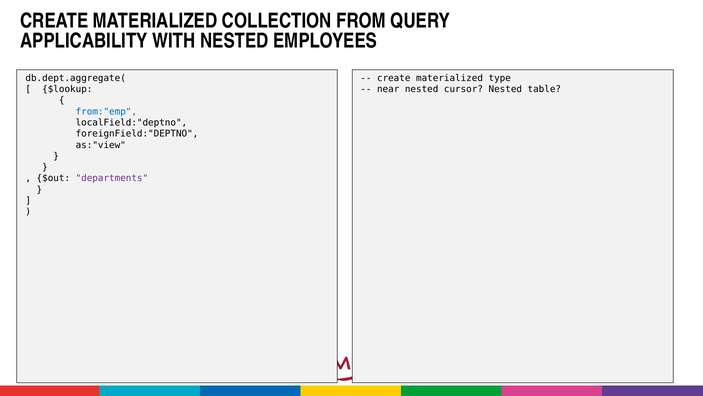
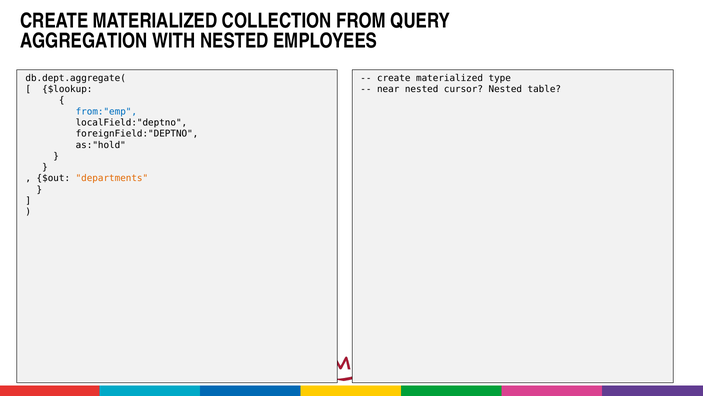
APPLICABILITY: APPLICABILITY -> AGGREGATION (84, 41)
as:"view: as:"view -> as:"hold (101, 145)
departments colour: purple -> orange (112, 178)
